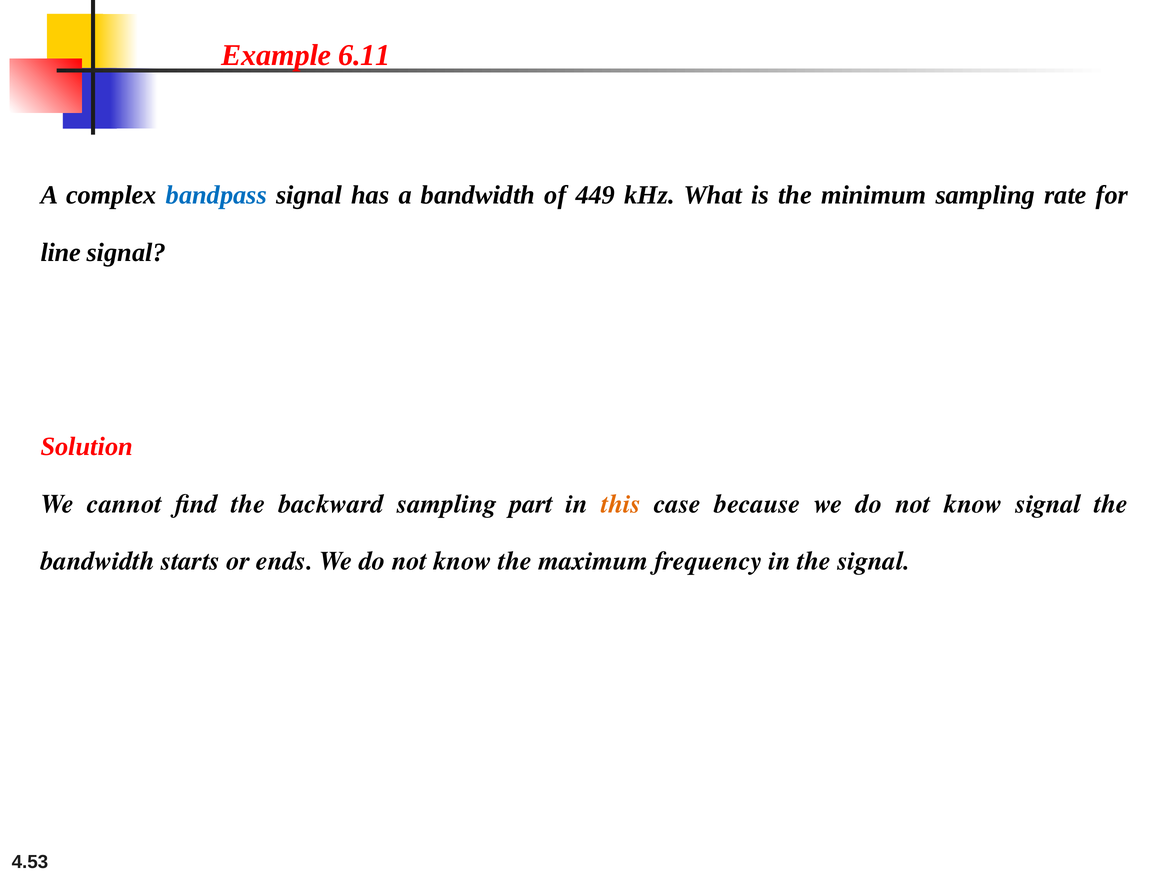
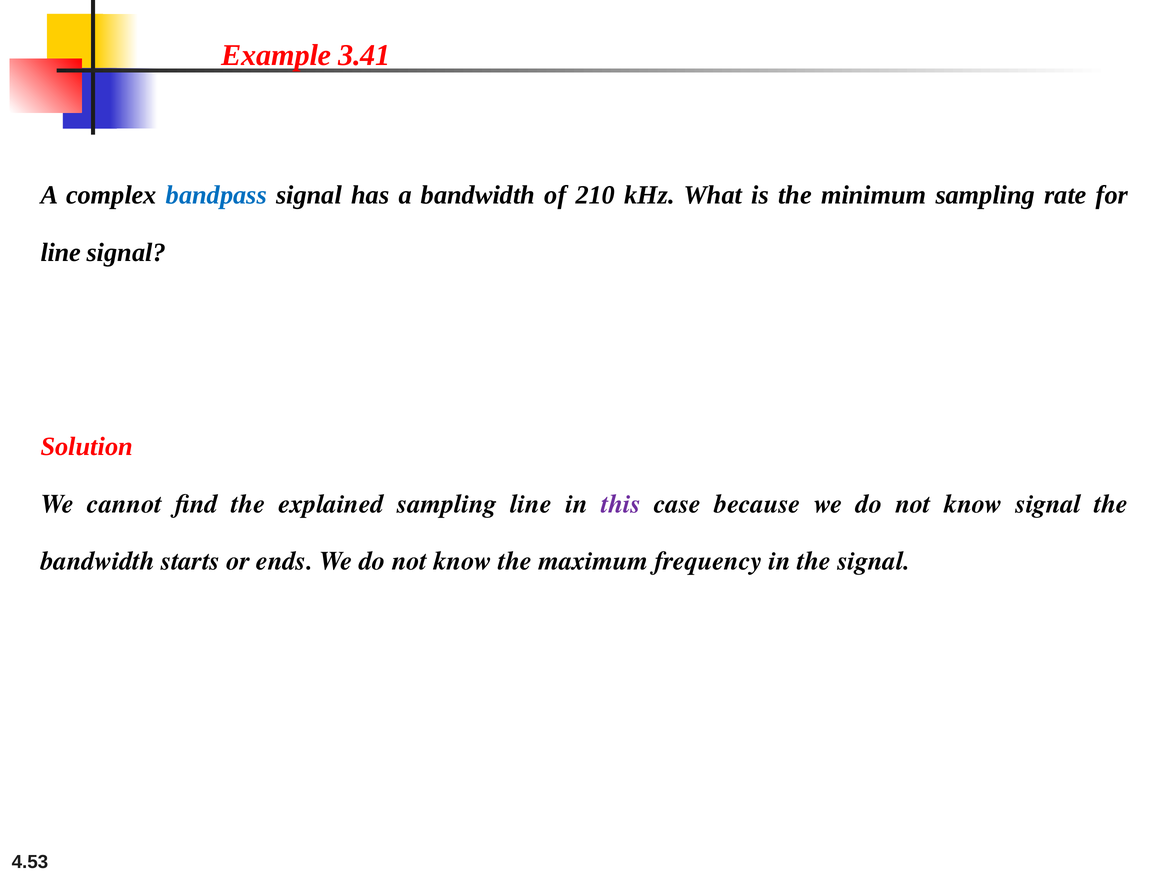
6.11: 6.11 -> 3.41 (364, 55)
449: 449 -> 210 (595, 195)
backward: backward -> explained (331, 504)
sampling part: part -> line (531, 504)
this colour: orange -> purple (621, 504)
